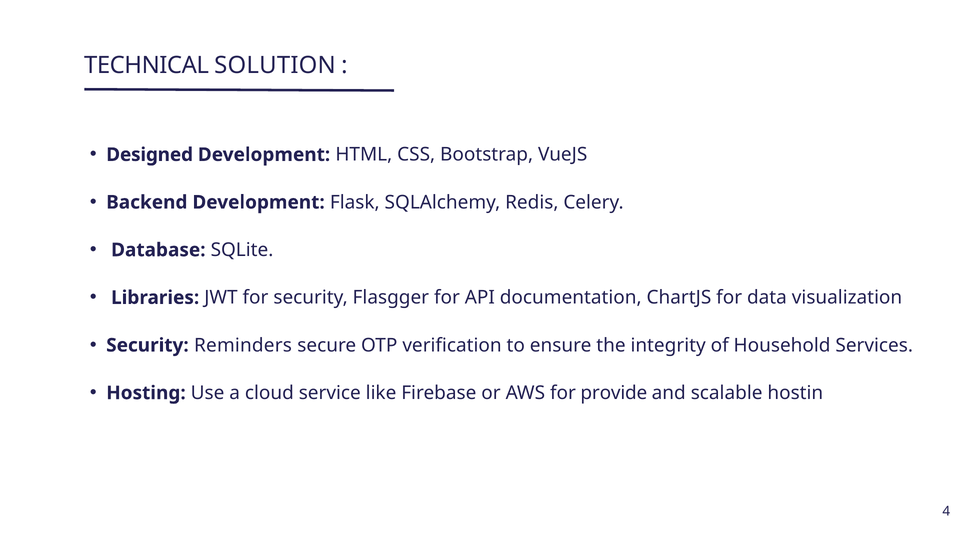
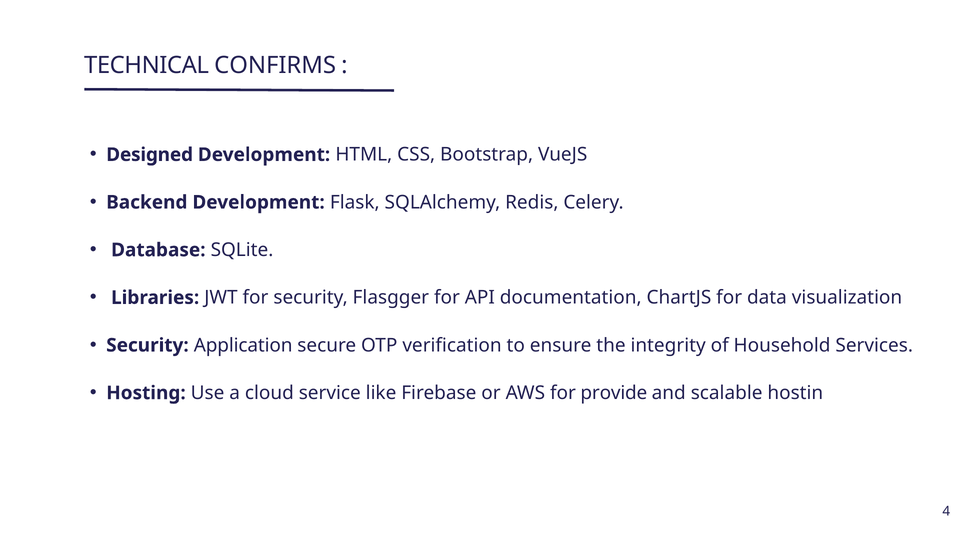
SOLUTION: SOLUTION -> CONFIRMS (275, 65)
Reminders: Reminders -> Application (243, 345)
